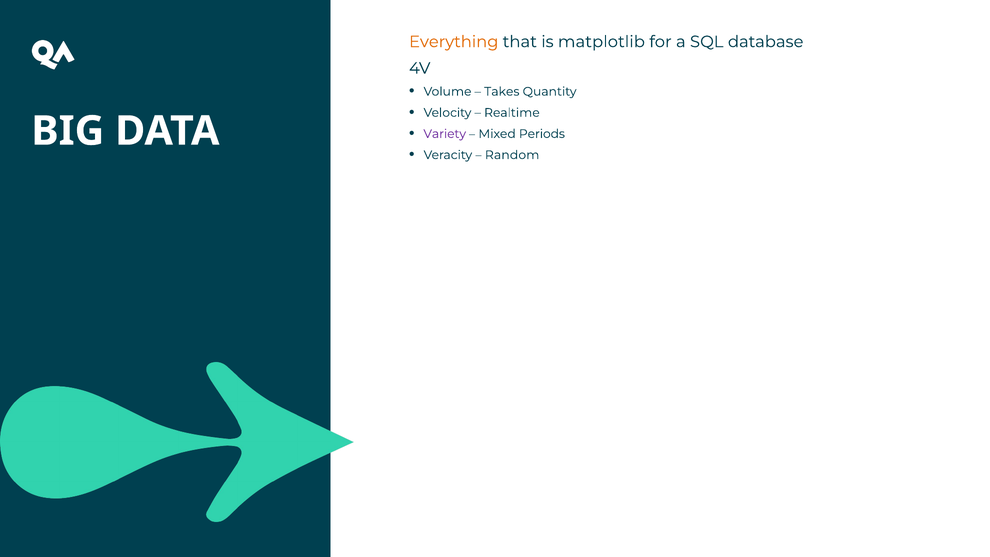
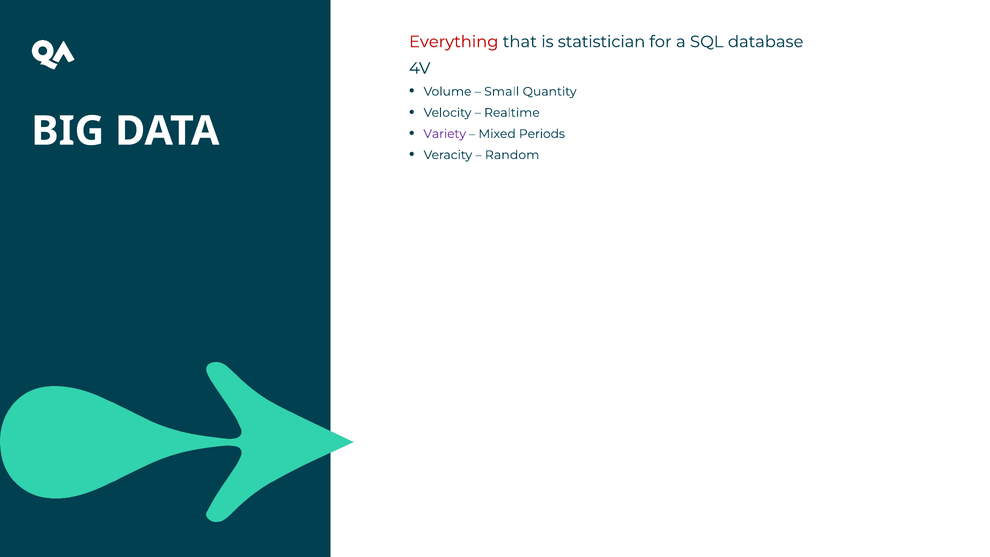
Everything colour: orange -> red (454, 42)
matplotlib: matplotlib -> statistician (602, 42)
Takes: Takes -> Small (502, 92)
